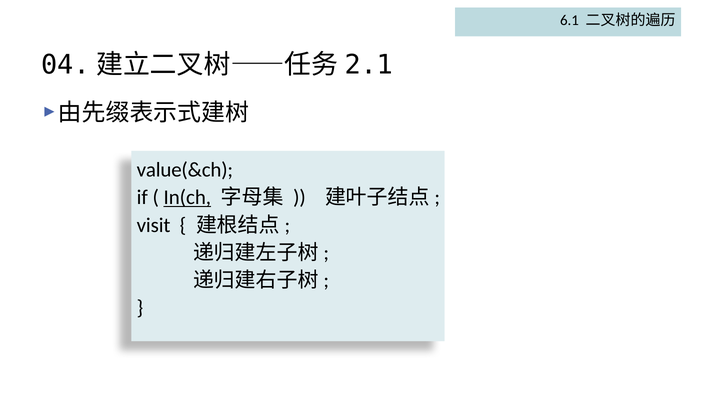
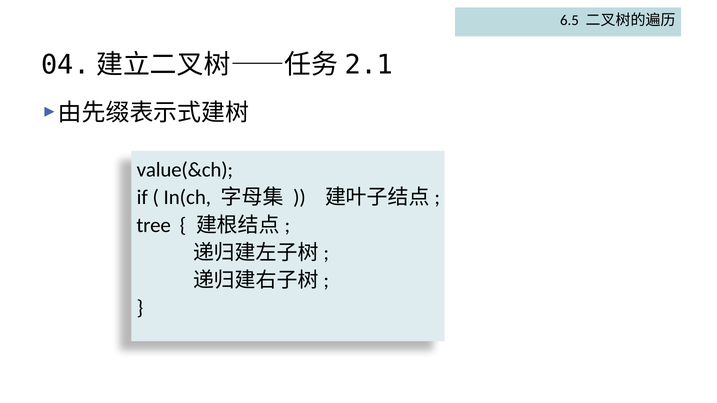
6.1: 6.1 -> 6.5 (569, 20)
In(ch underline: present -> none (187, 198)
visit: visit -> tree (154, 225)
